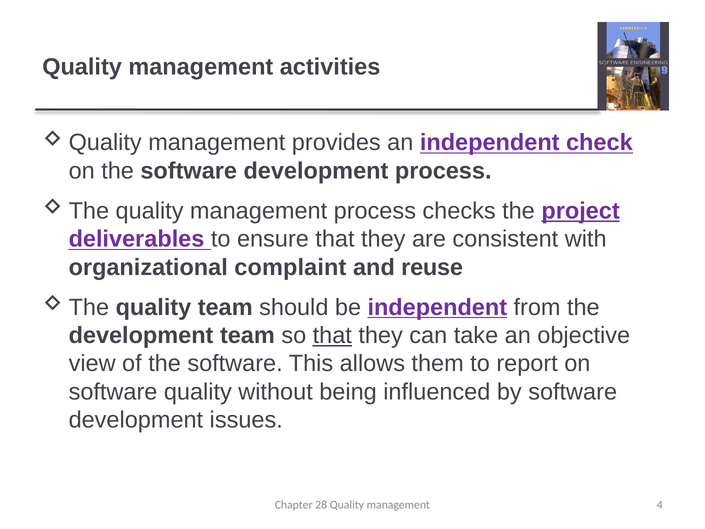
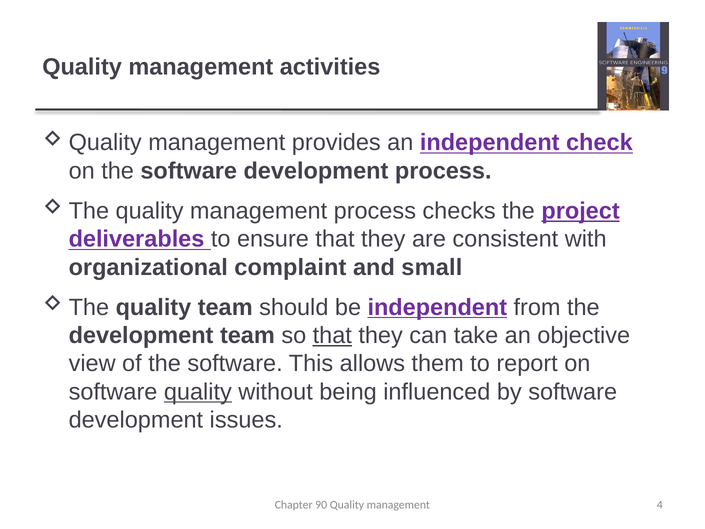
reuse: reuse -> small (432, 267)
quality underline: none -> present (198, 392)
28: 28 -> 90 (321, 505)
